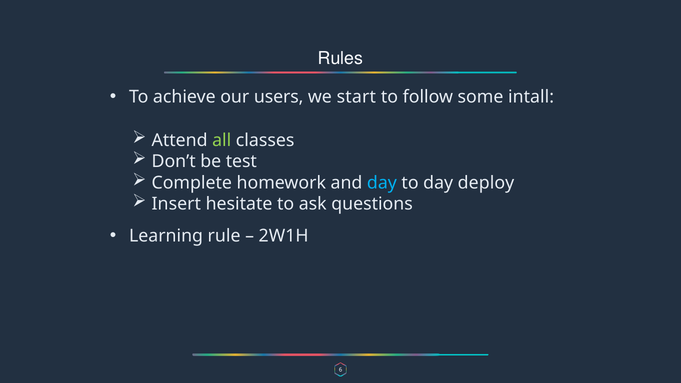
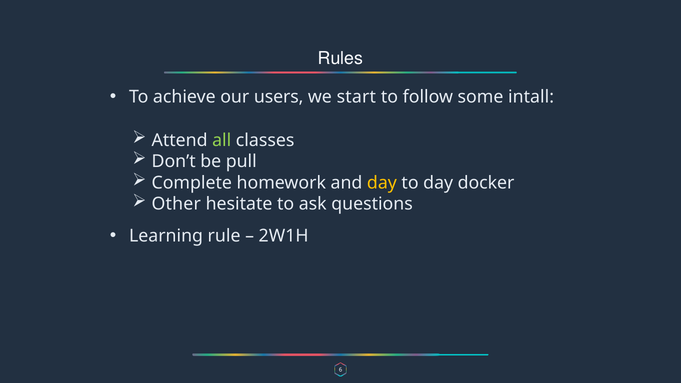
test: test -> pull (241, 161)
day colour: light blue -> yellow (382, 183)
deploy: deploy -> docker (486, 183)
Insert: Insert -> Other (176, 204)
